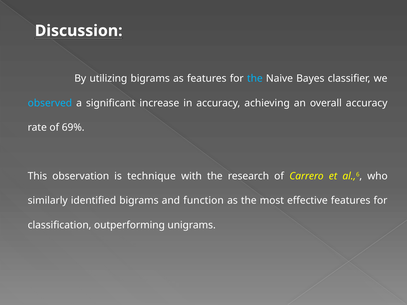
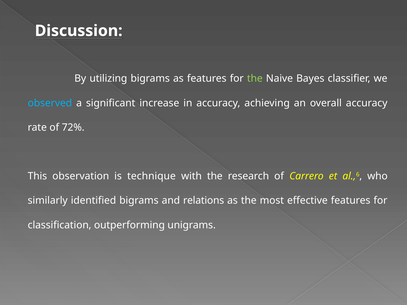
the colour: light blue -> light green (255, 79)
69%: 69% -> 72% (73, 128)
function: function -> relations (204, 201)
